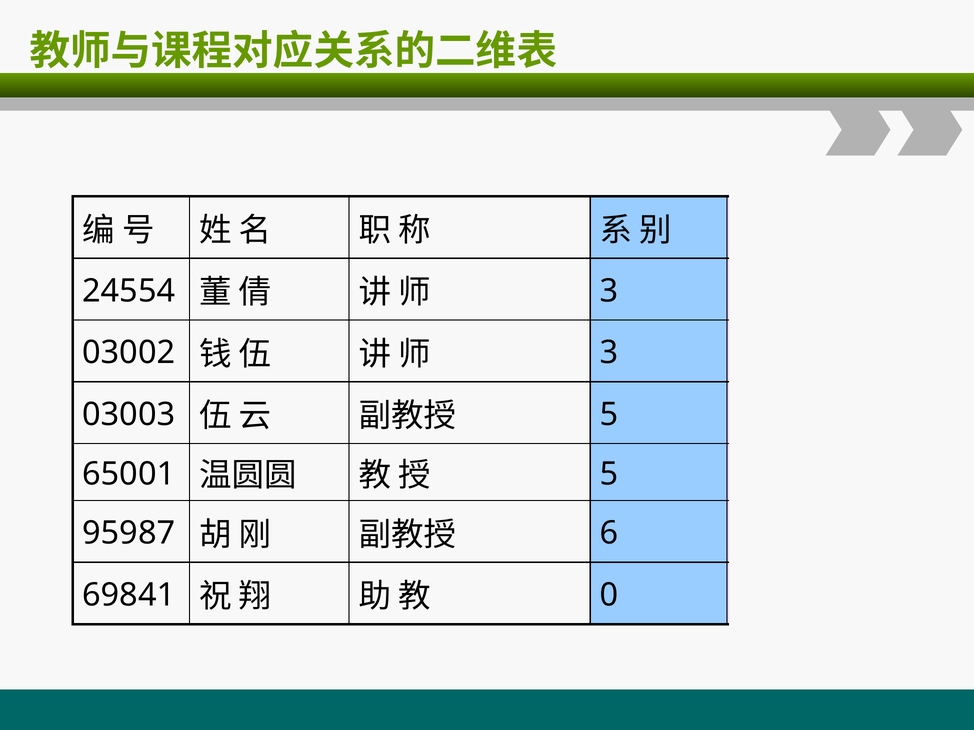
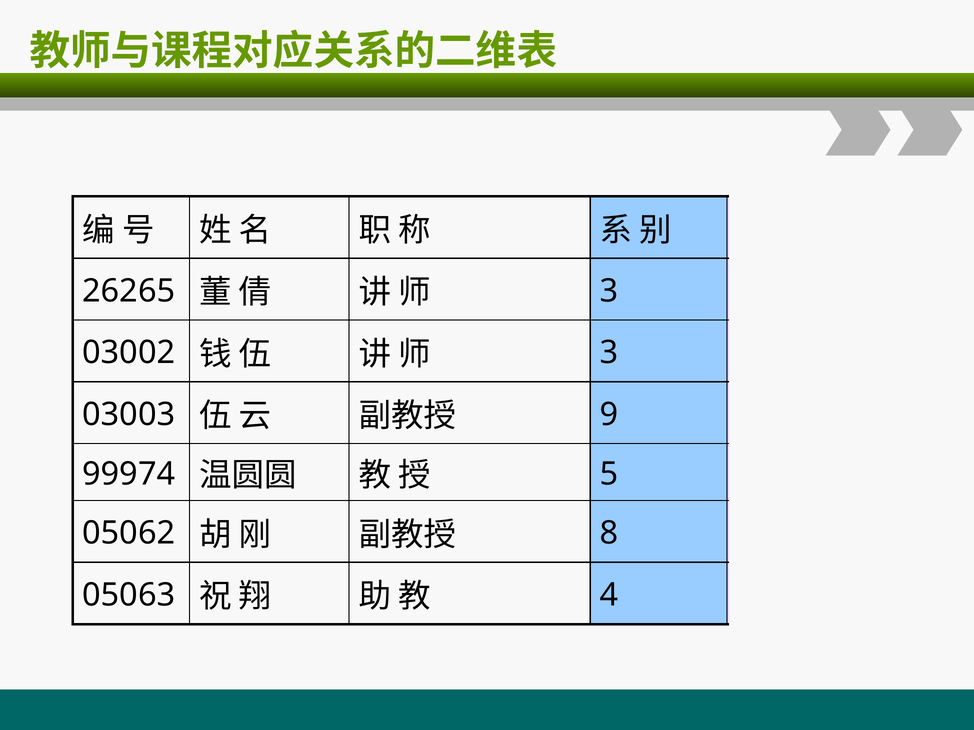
24554: 24554 -> 26265 (129, 291)
5: 5 -> 9 (609, 415)
65001: 65001 -> 99974 (129, 474)
95987: 95987 -> 05062 (129, 534)
6: 6 -> 8 (609, 534)
69841: 69841 -> 05063 (129, 596)
0: 0 -> 4 (609, 596)
